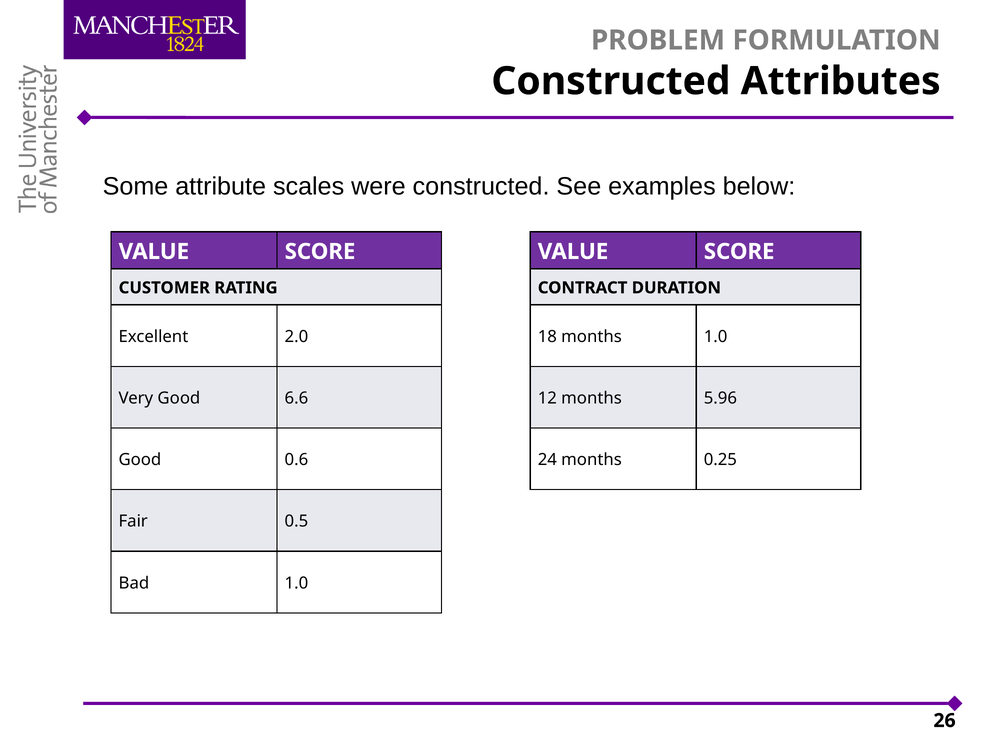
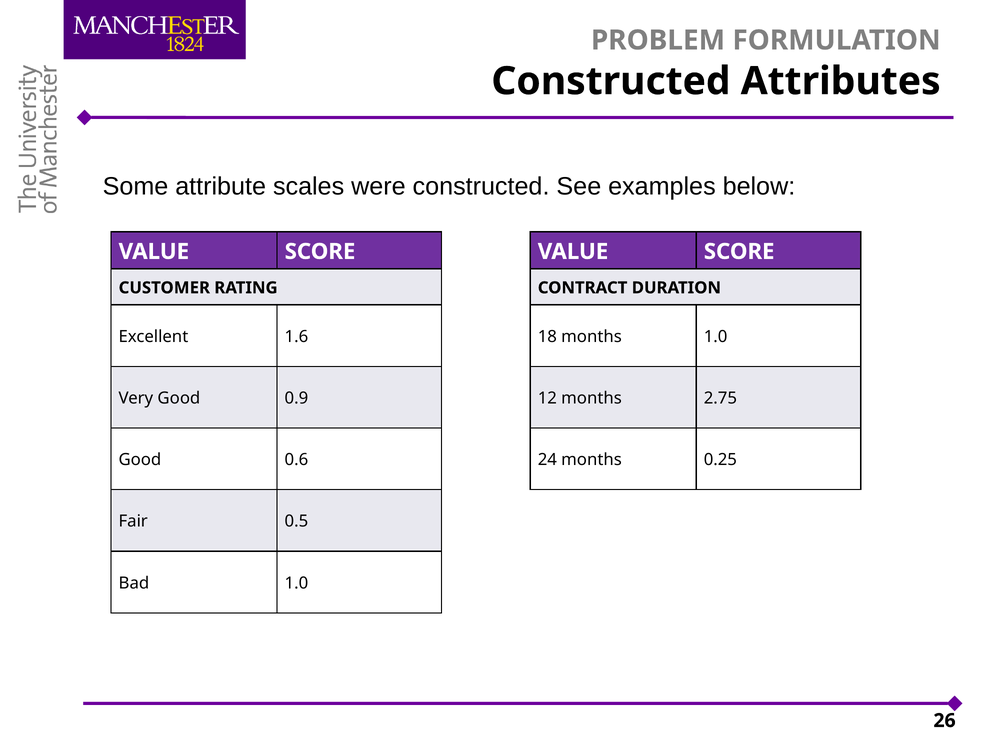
2.0: 2.0 -> 1.6 (296, 337)
6.6: 6.6 -> 0.9 (296, 398)
5.96: 5.96 -> 2.75 (720, 398)
